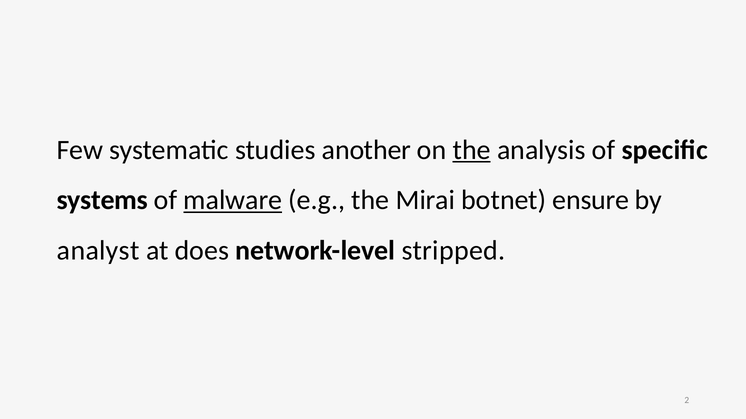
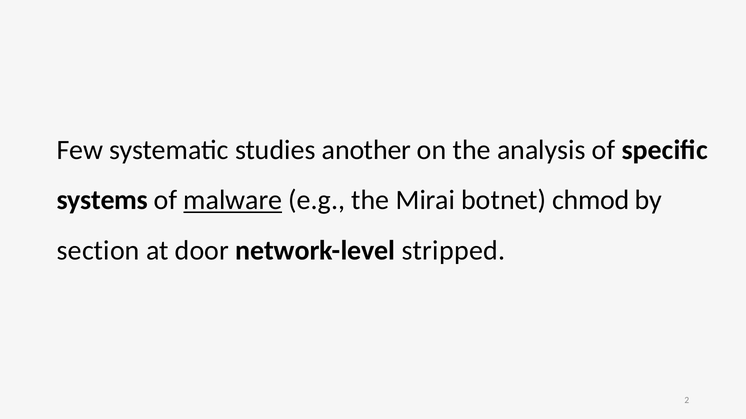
the underline: present -> none (472, 150)
ensure: ensure -> chmod (591, 200)
analyst: analyst -> section (98, 251)
does: does -> door (202, 251)
